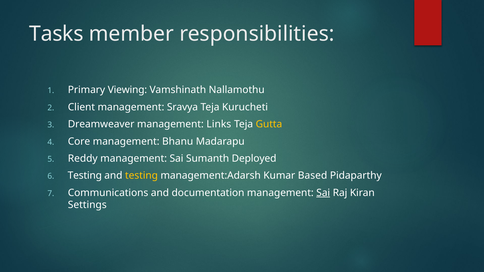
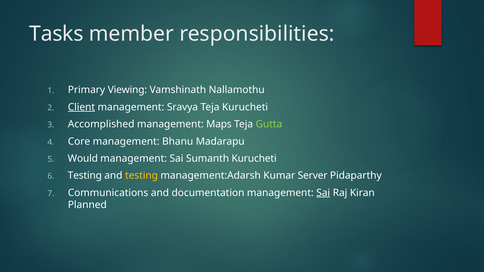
Client underline: none -> present (81, 107)
Dreamweaver: Dreamweaver -> Accomplished (101, 124)
Links: Links -> Maps (219, 124)
Gutta colour: yellow -> light green (269, 124)
Reddy: Reddy -> Would (83, 159)
Sumanth Deployed: Deployed -> Kurucheti (254, 159)
Based: Based -> Server (313, 176)
Settings: Settings -> Planned (87, 205)
